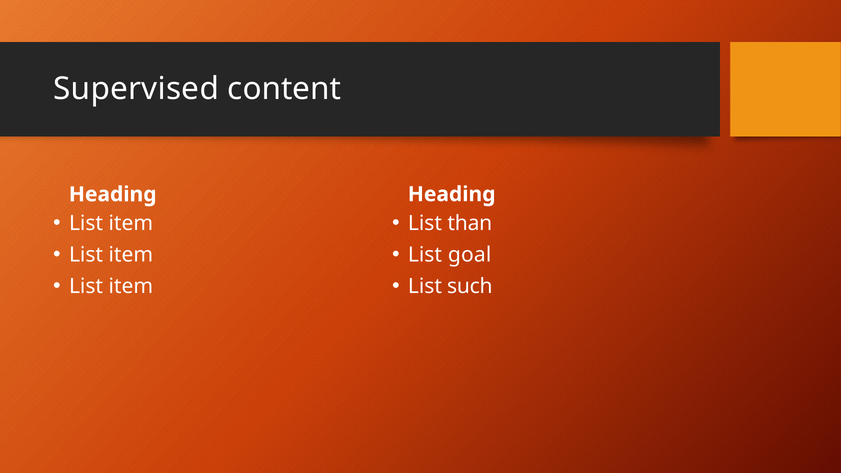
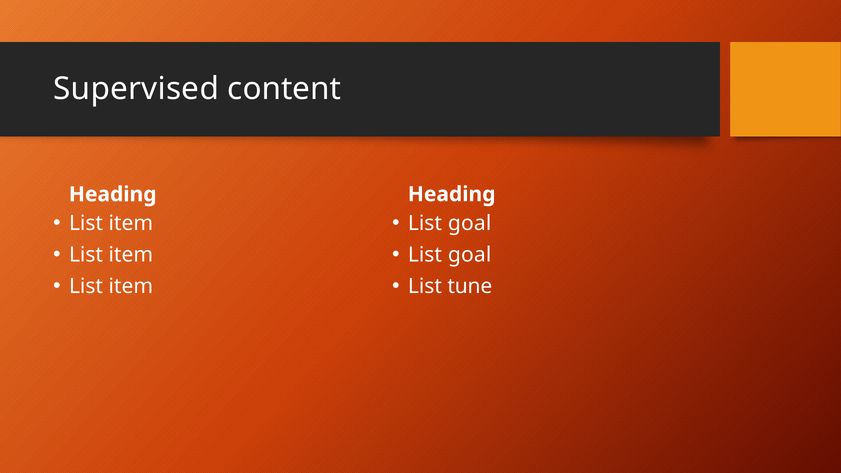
than: than -> goal (470, 223)
such: such -> tune (470, 286)
